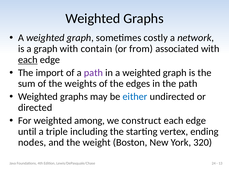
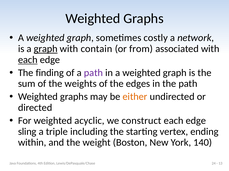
graph underline: none -> present (46, 49)
import: import -> finding (50, 73)
either colour: blue -> orange (135, 97)
among: among -> acyclic (89, 121)
until: until -> sling (27, 132)
nodes: nodes -> within (32, 143)
320: 320 -> 140 (203, 143)
